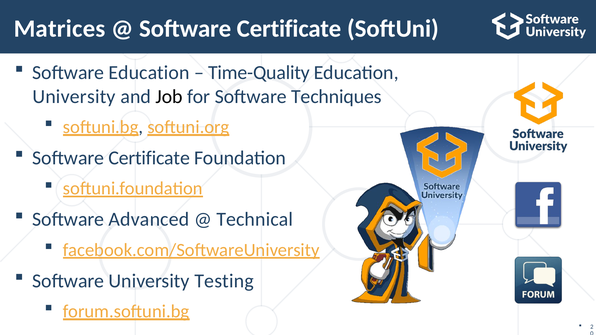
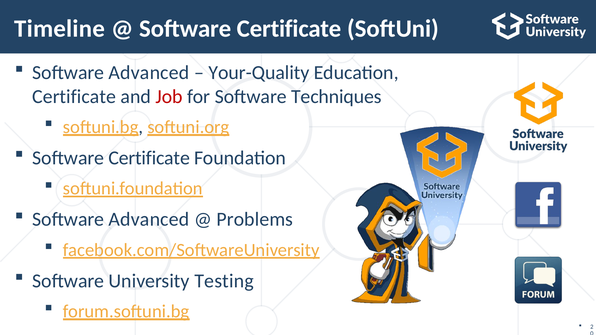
Matrices: Matrices -> Timeline (60, 29)
Education: Education -> Advanced (149, 73)
Time-Quality: Time-Quality -> Your-Quality (259, 73)
University: University -> Certificate (74, 97)
Job colour: black -> red (169, 97)
Technical: Technical -> Problems (255, 220)
